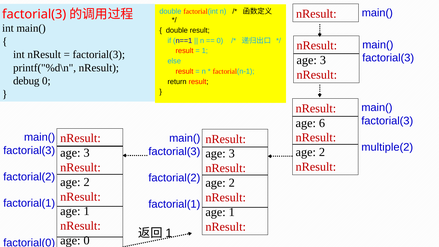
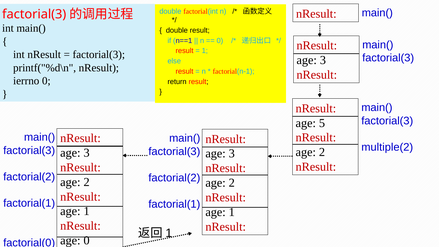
debug: debug -> ierrno (26, 81)
6: 6 -> 5 (322, 123)
